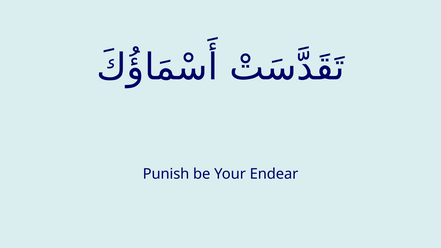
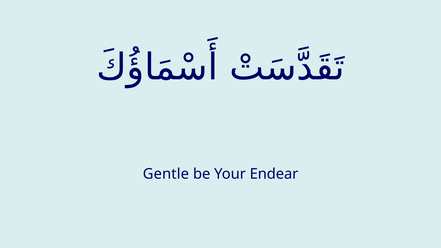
Punish: Punish -> Gentle (166, 174)
